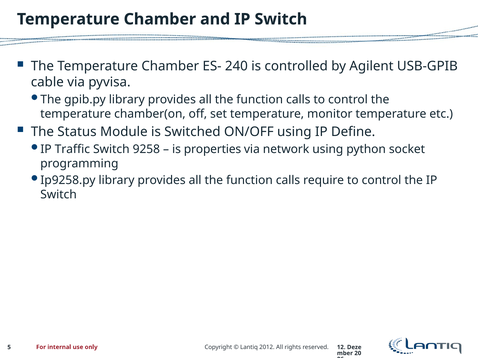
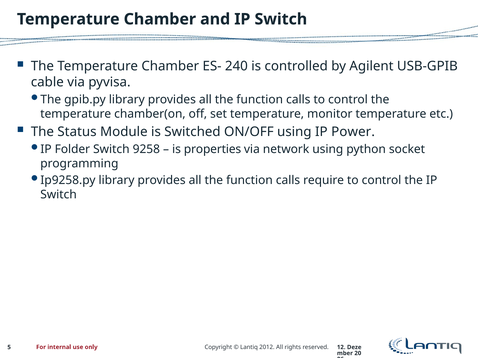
Define: Define -> Power (353, 132)
Traffic: Traffic -> Folder (72, 149)
